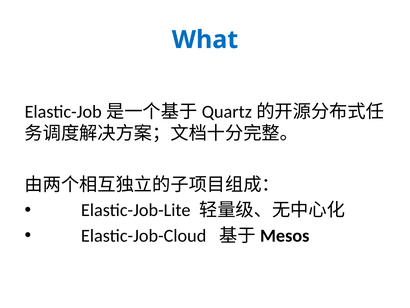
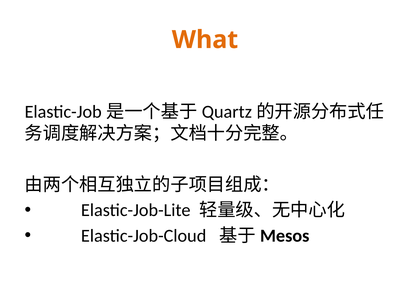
What colour: blue -> orange (205, 40)
